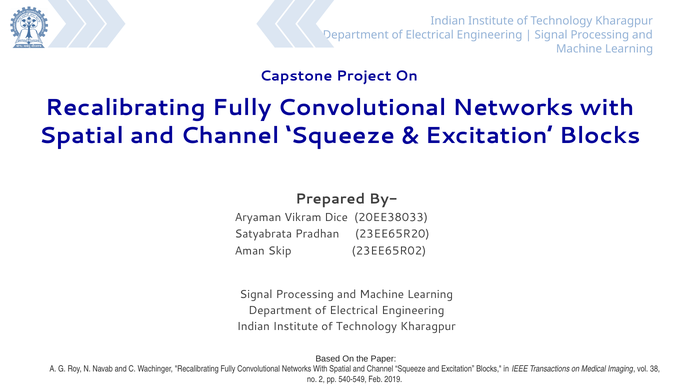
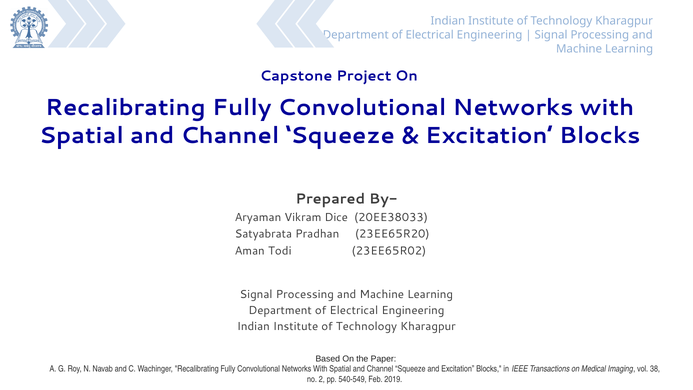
Skip: Skip -> Todi (280, 251)
